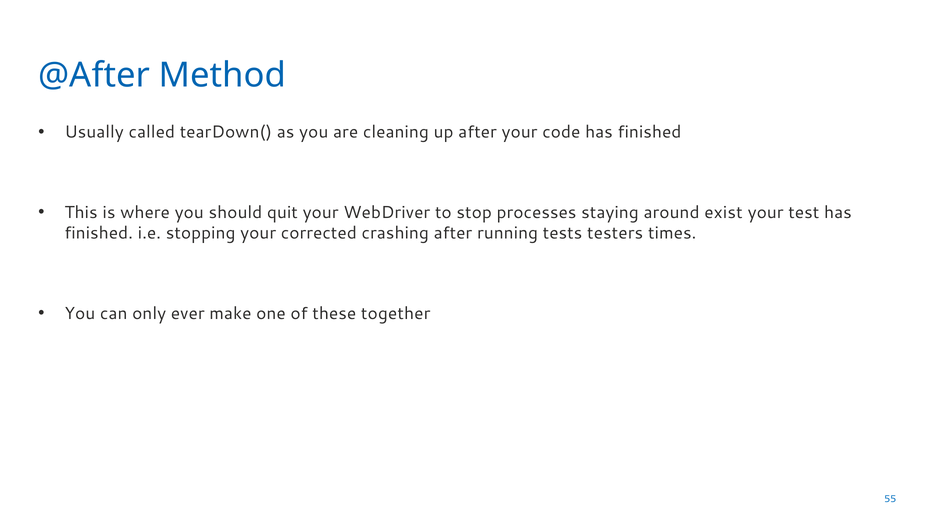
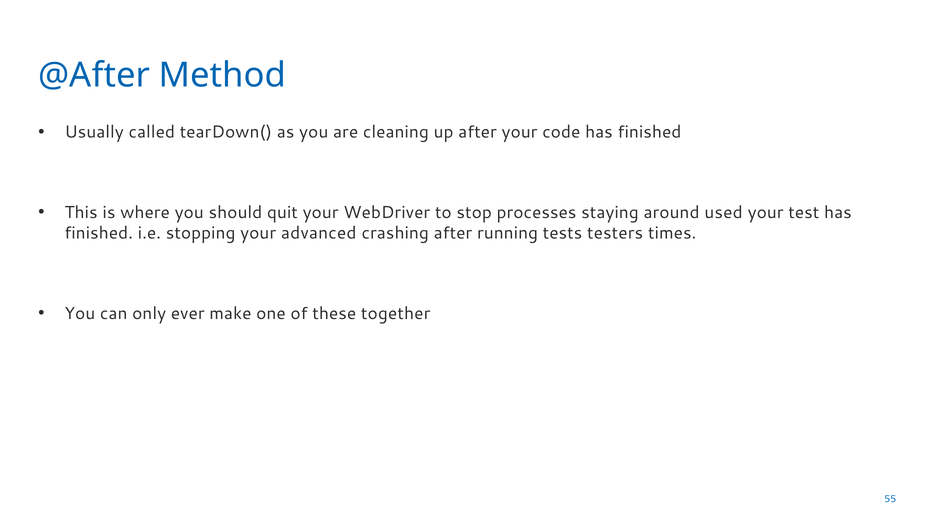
exist: exist -> used (724, 212)
corrected: corrected -> advanced (319, 233)
